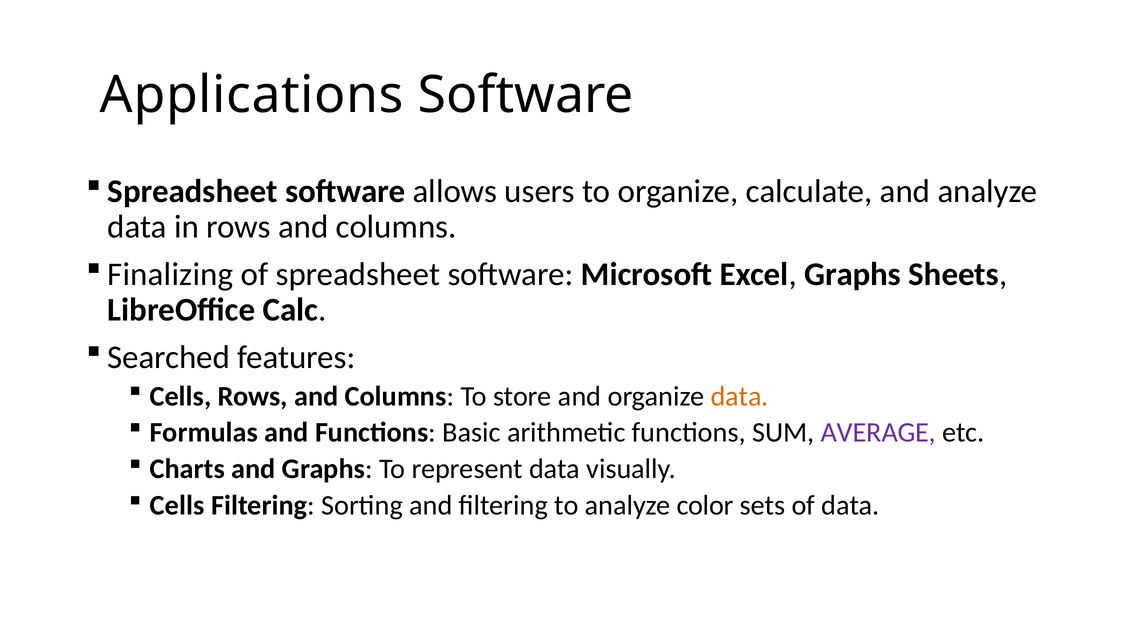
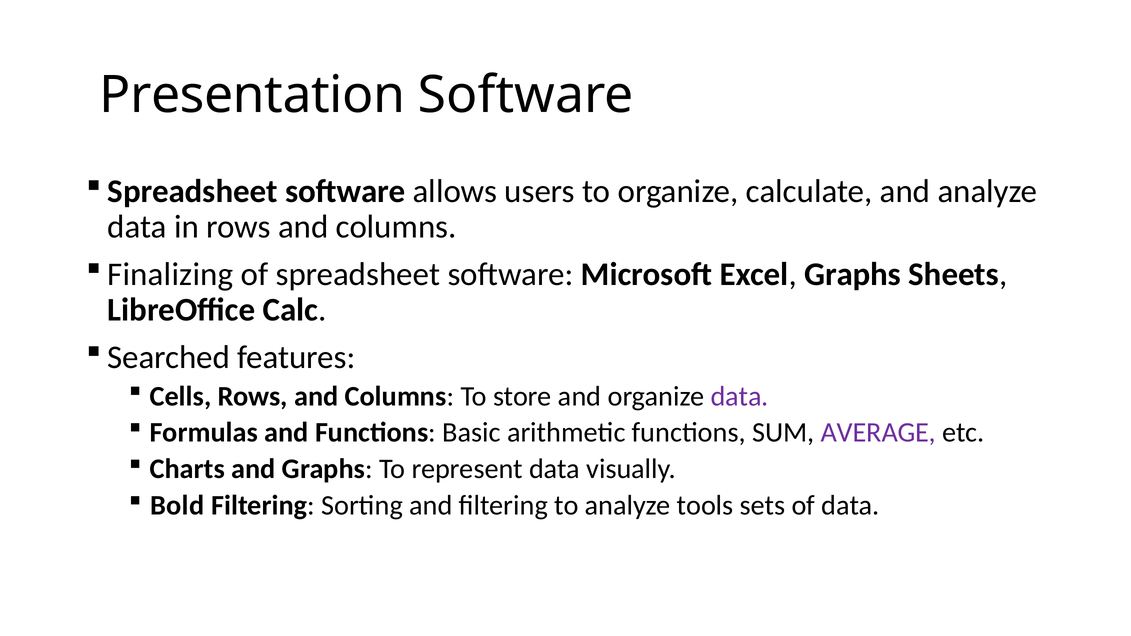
Applications: Applications -> Presentation (252, 95)
data colour: orange -> purple (740, 396)
Cells: Cells -> Bold (177, 506)
color: color -> tools (705, 506)
